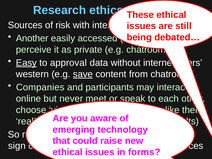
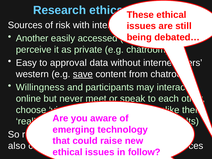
Easy underline: present -> none (26, 63)
Companies: Companies -> Willingness (40, 87)
sign: sign -> also (17, 146)
forms: forms -> follow (144, 152)
